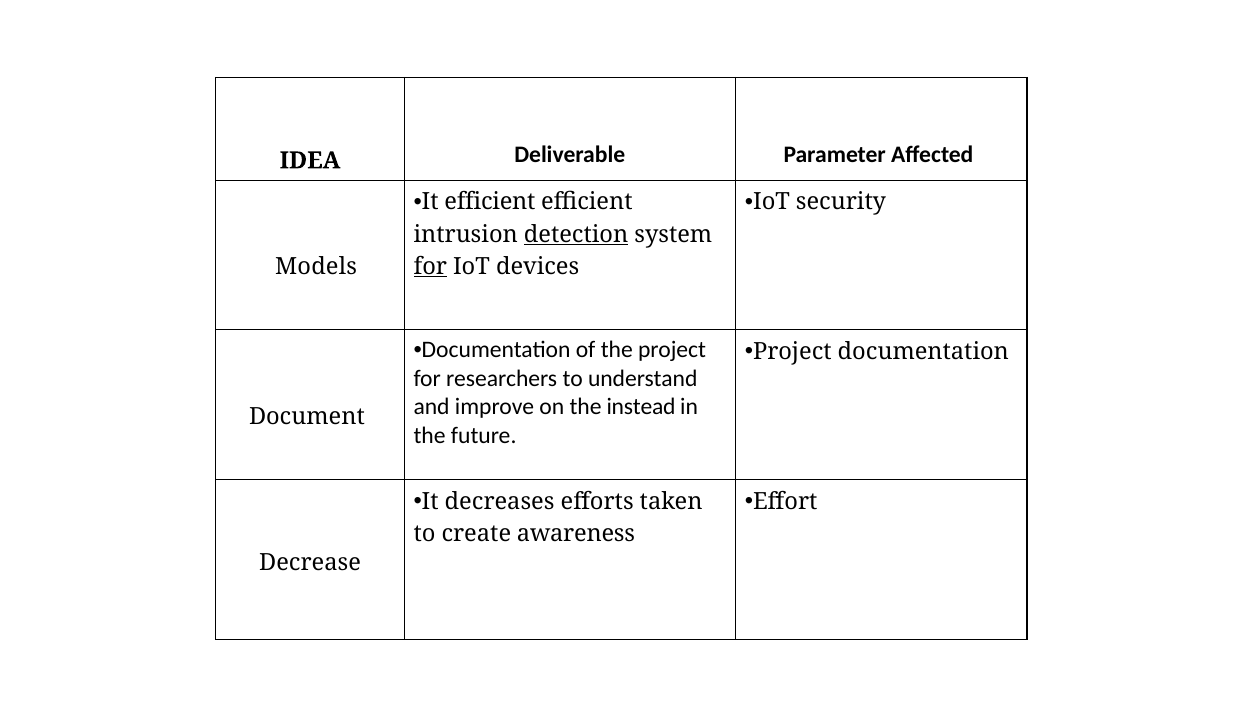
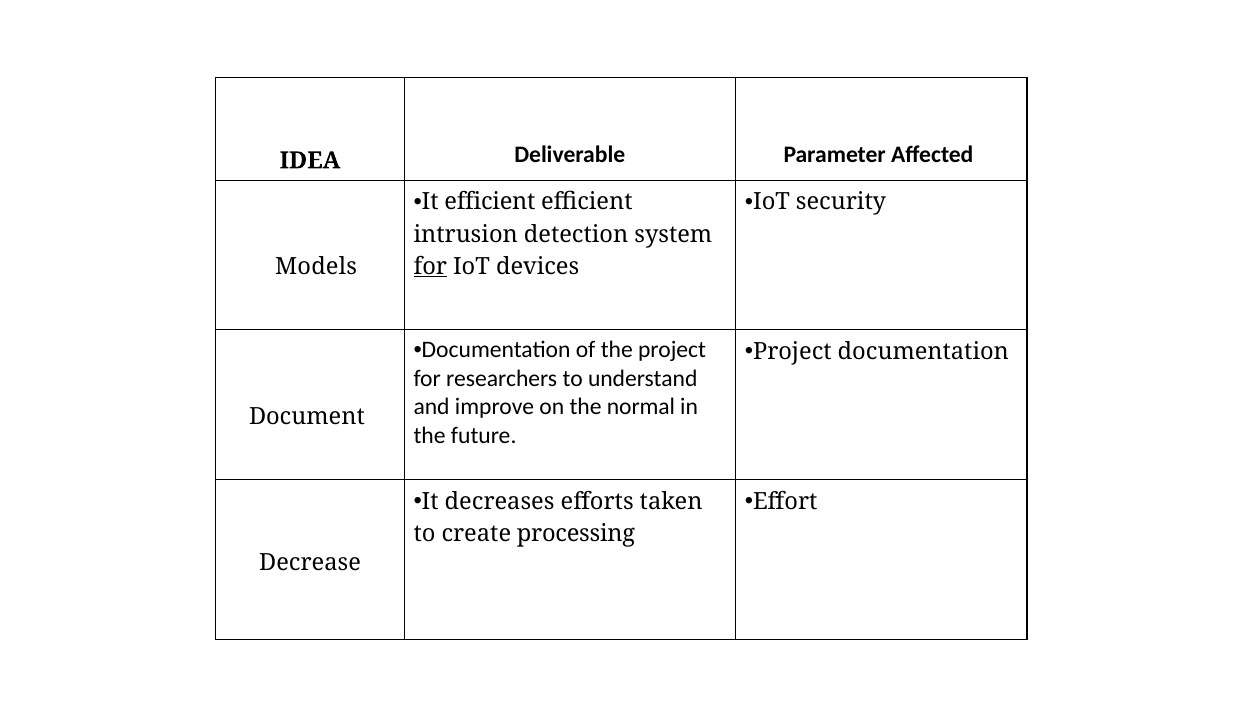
detection underline: present -> none (576, 234)
instead: instead -> normal (641, 407)
awareness: awareness -> processing (576, 534)
